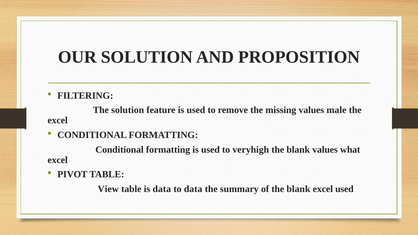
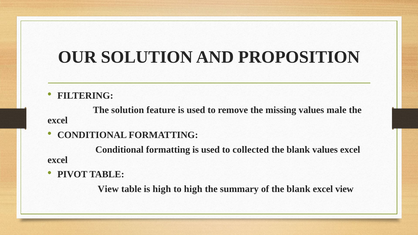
veryhigh: veryhigh -> collected (251, 150)
values what: what -> excel (350, 150)
is data: data -> high (162, 189)
to data: data -> high (193, 189)
excel used: used -> view (344, 189)
